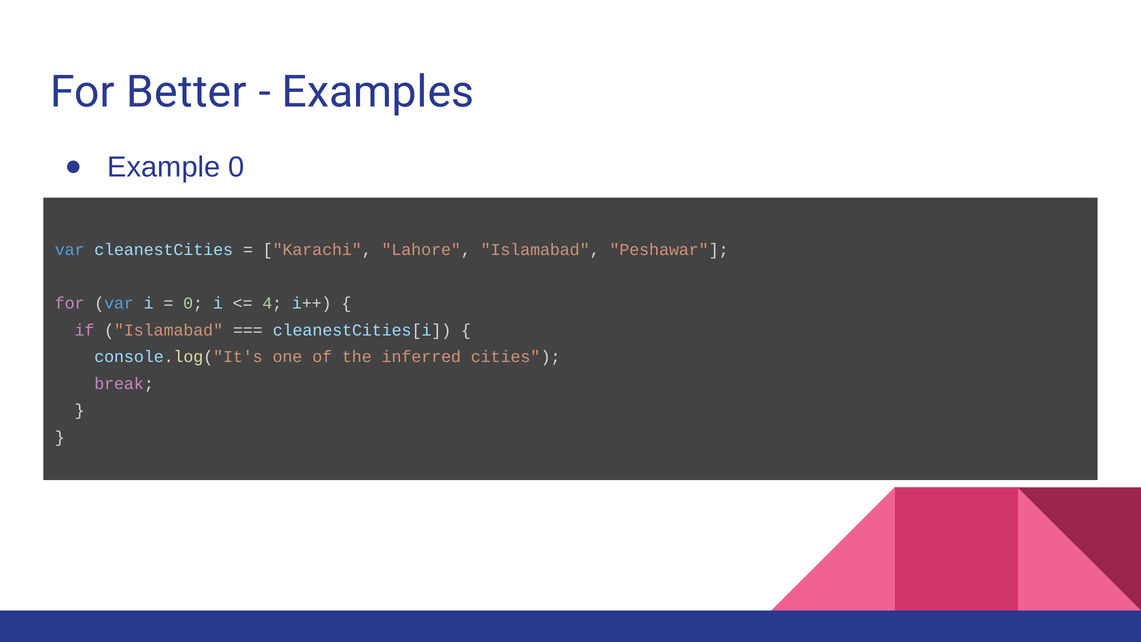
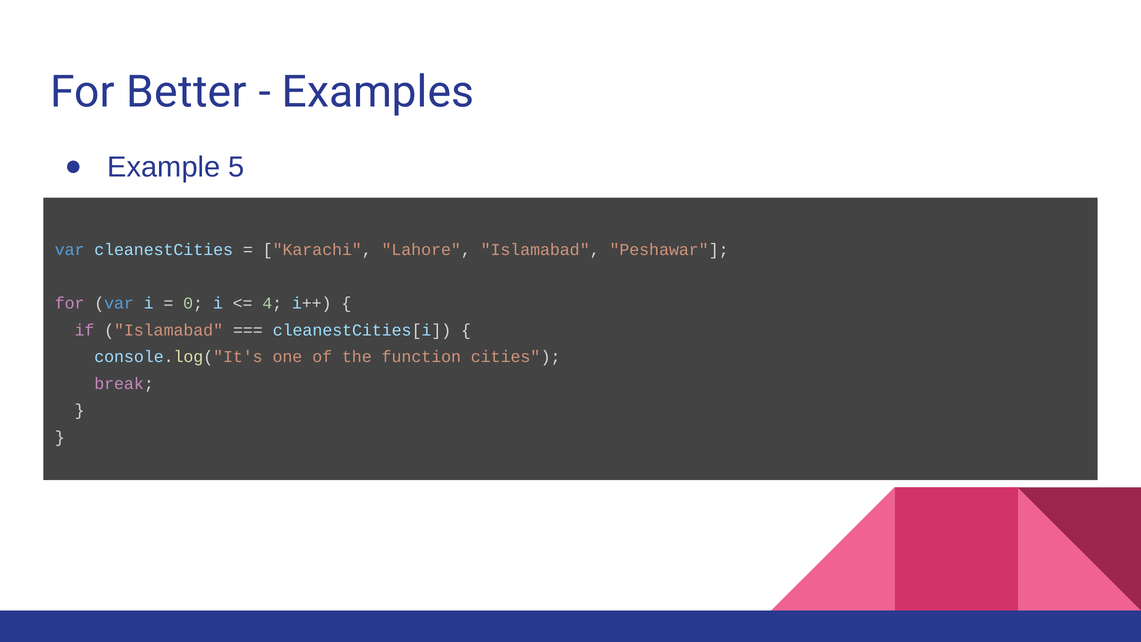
Example 0: 0 -> 5 (237, 167)
inferred: inferred -> function (421, 357)
